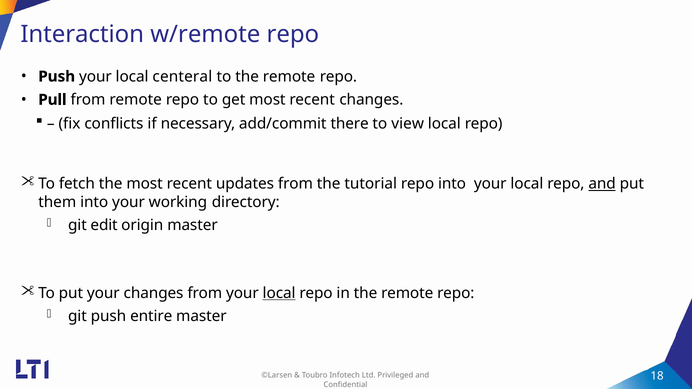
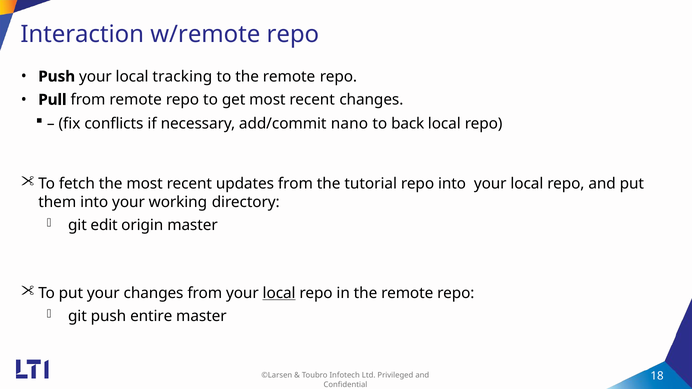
centeral: centeral -> tracking (182, 77)
there: there -> nano (349, 124)
view: view -> back (408, 124)
and underline: present -> none (602, 184)
